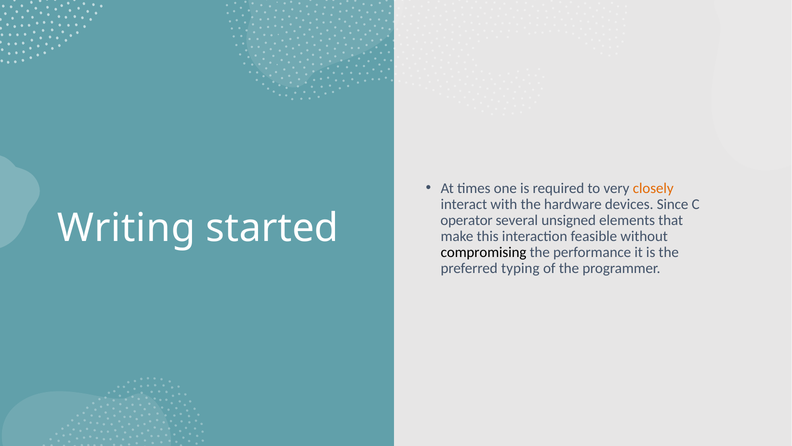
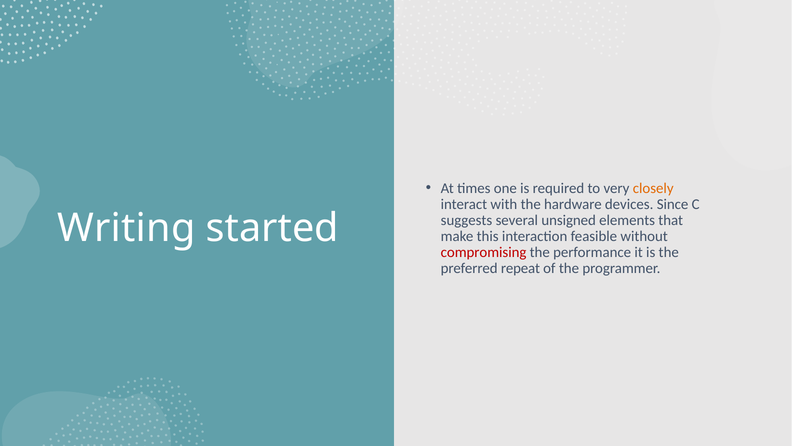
operator: operator -> suggests (466, 220)
compromising colour: black -> red (484, 252)
typing: typing -> repeat (520, 268)
